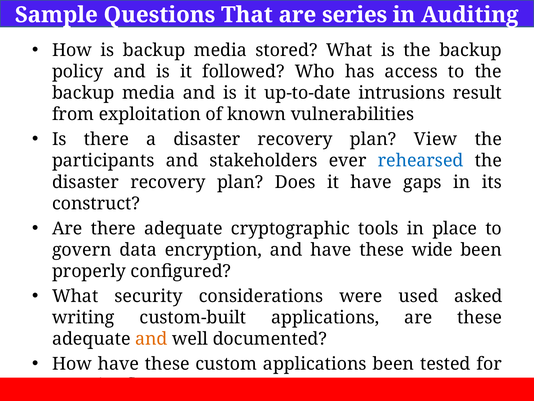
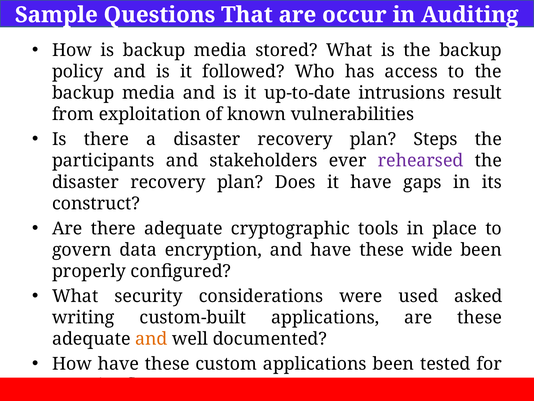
series: series -> occur (354, 15)
View: View -> Steps (436, 139)
rehearsed colour: blue -> purple (421, 161)
